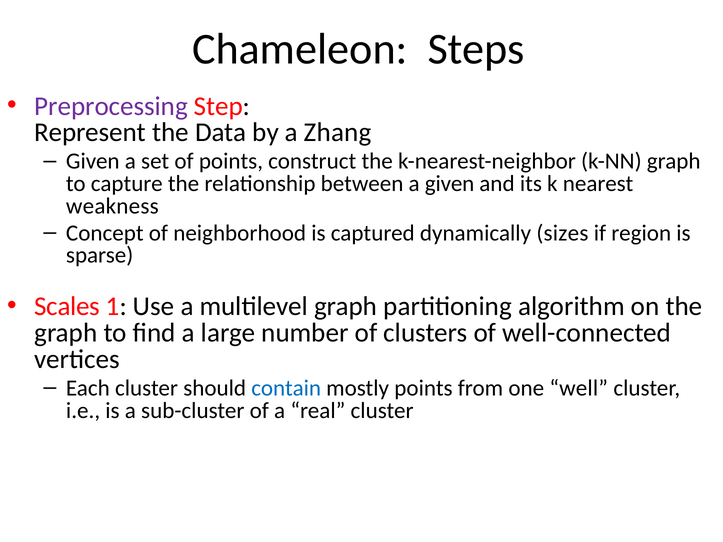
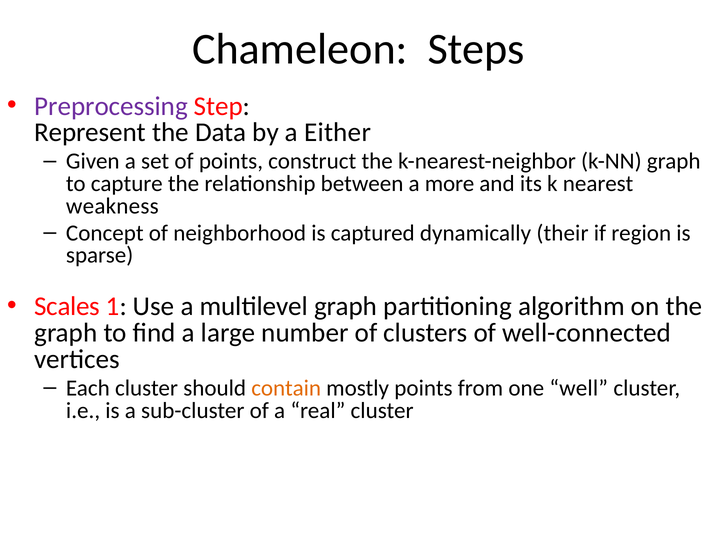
Zhang: Zhang -> Either (338, 133)
a given: given -> more (450, 184)
sizes: sizes -> their (562, 233)
contain colour: blue -> orange (286, 388)
